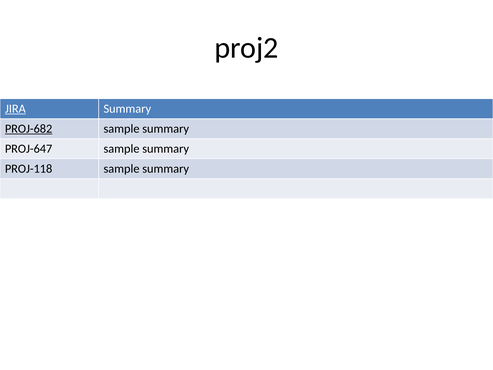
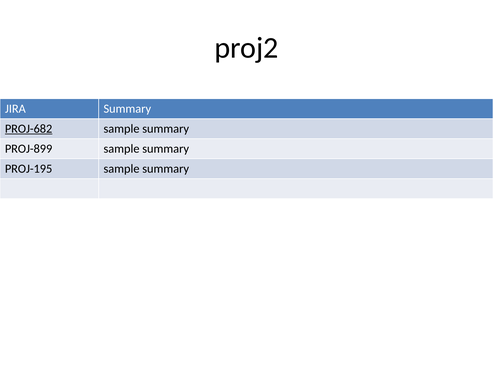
JIRA underline: present -> none (15, 109)
PROJ-647: PROJ-647 -> PROJ-899 (29, 149)
PROJ-118: PROJ-118 -> PROJ-195 (29, 169)
